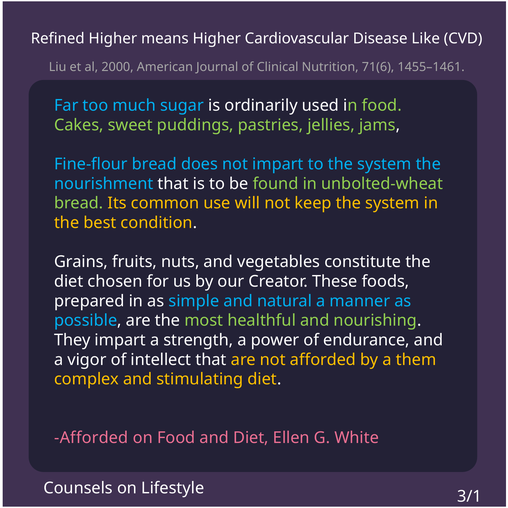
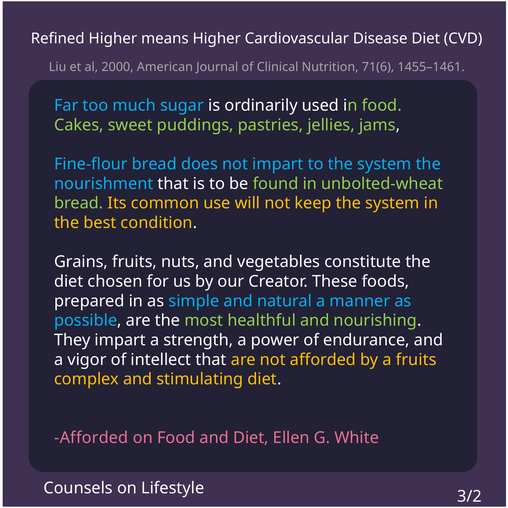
Disease Like: Like -> Diet (426, 39)
a them: them -> fruits (416, 360)
3/1: 3/1 -> 3/2 (469, 496)
